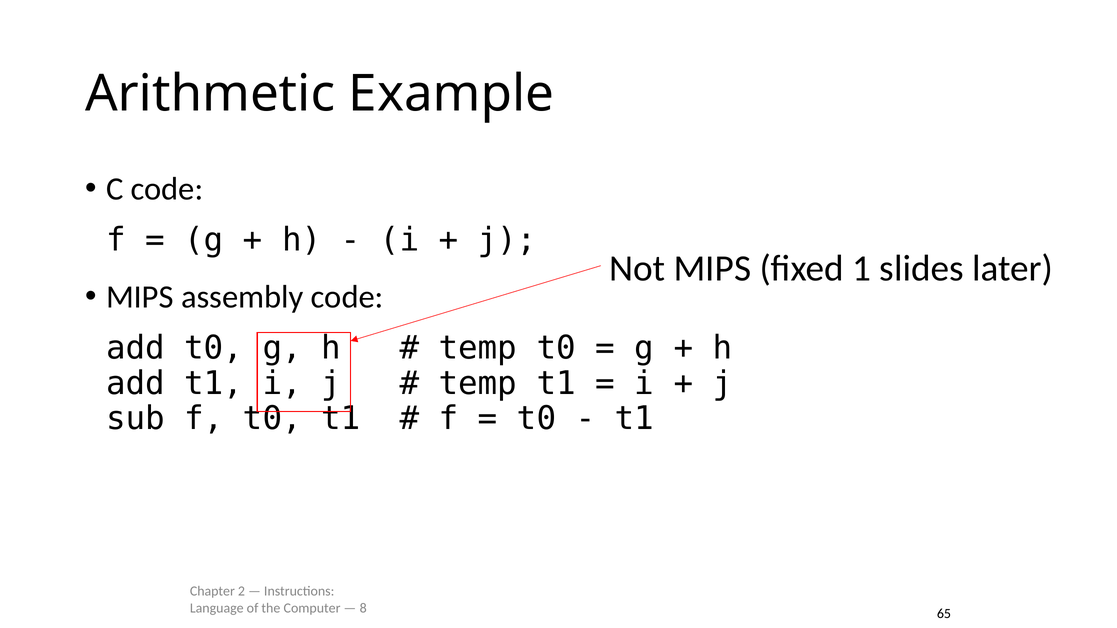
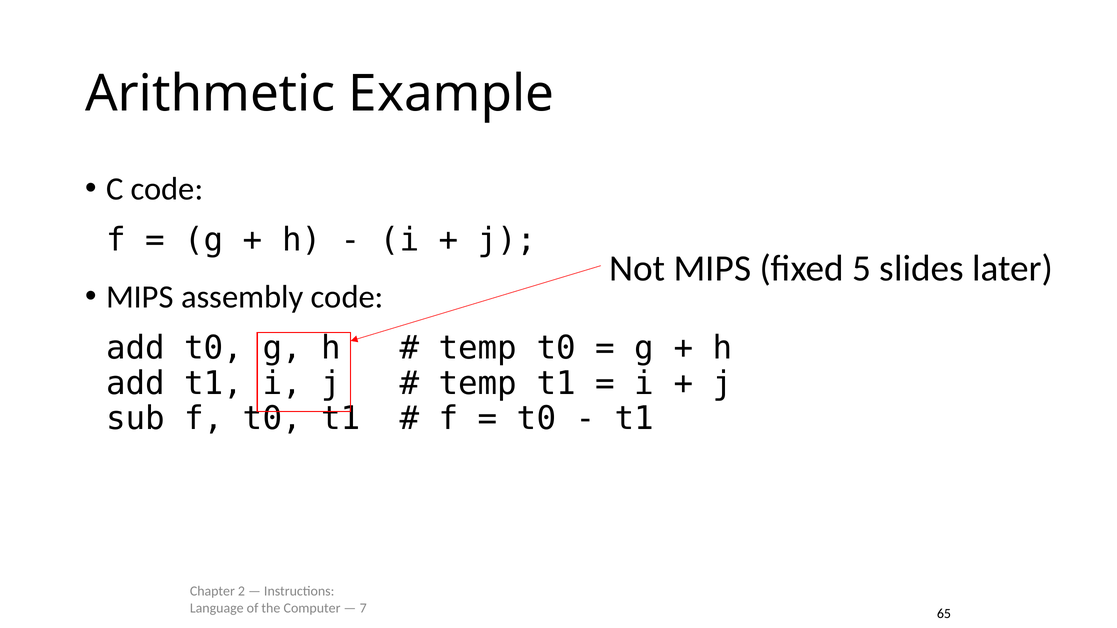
1: 1 -> 5 (862, 268)
8: 8 -> 7 (363, 608)
